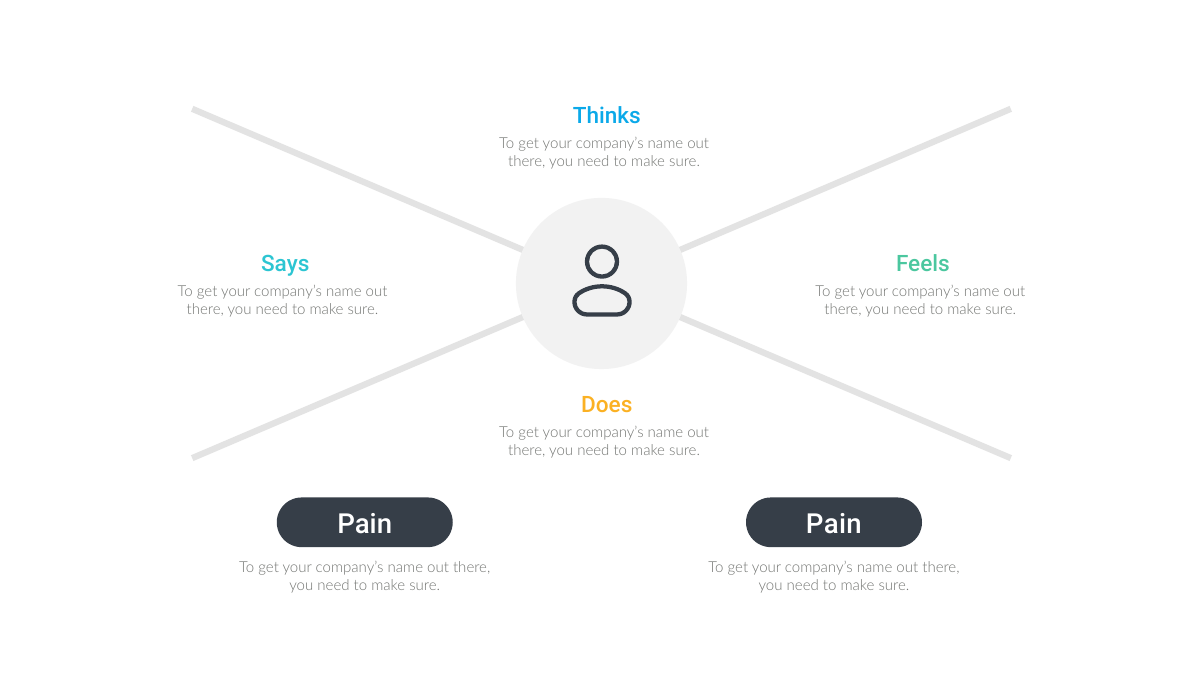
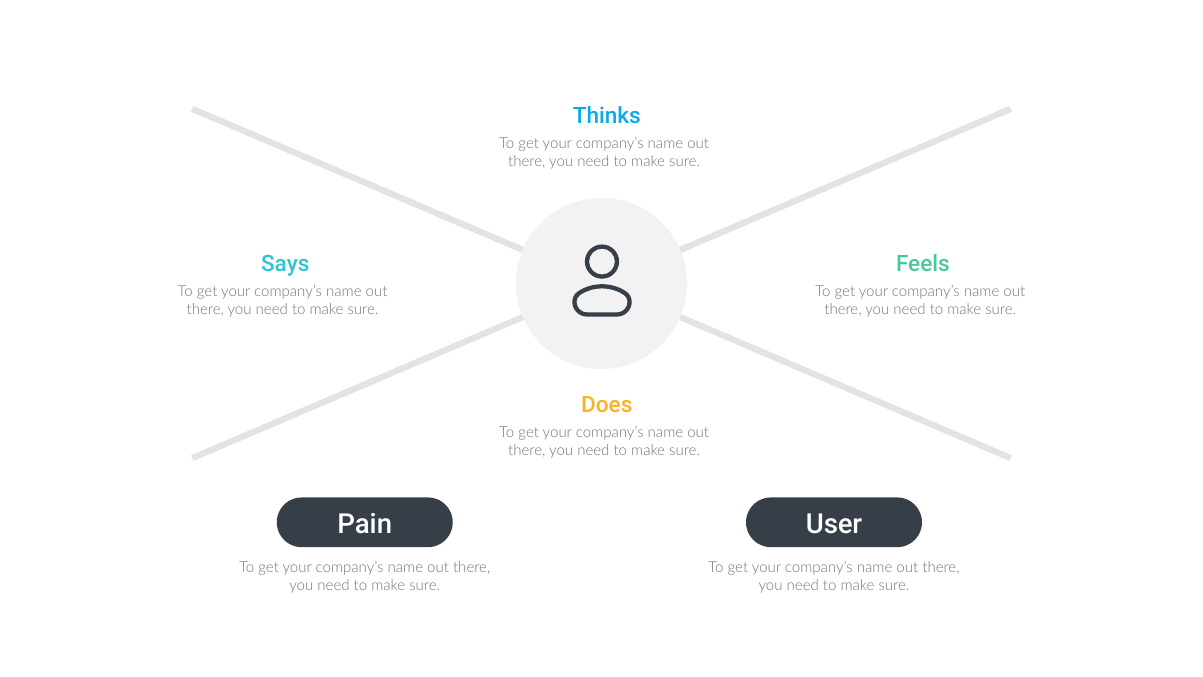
Pain Pain: Pain -> User (834, 524)
